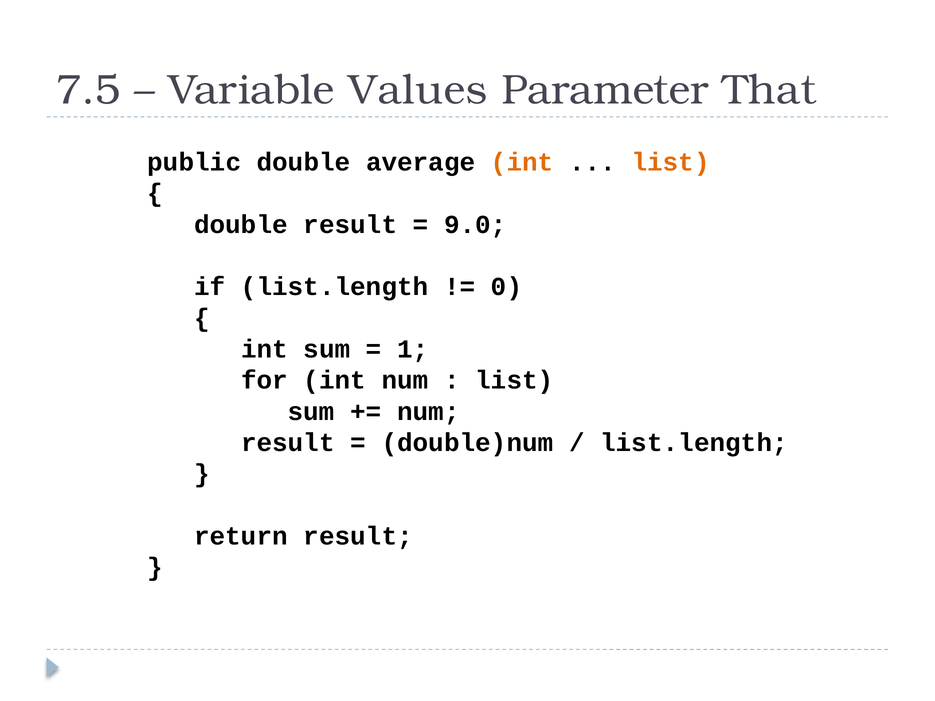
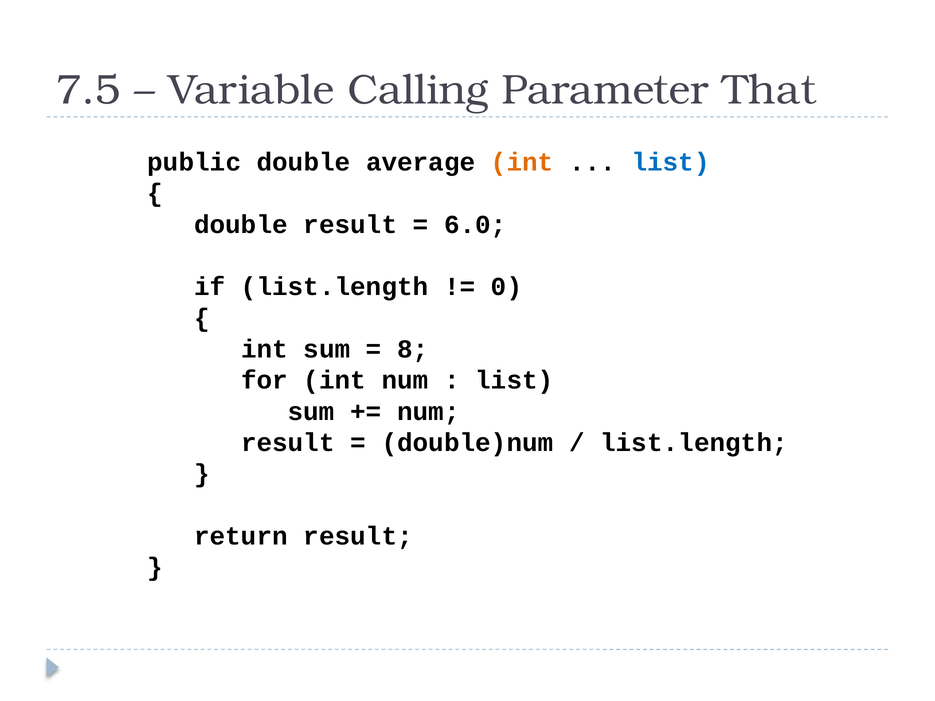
Values: Values -> Calling (418, 90)
list colour: orange -> blue (671, 162)
9.0: 9.0 -> 6.0 (475, 225)
1: 1 -> 8 (413, 349)
